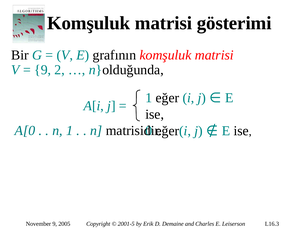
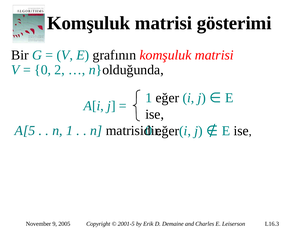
9: 9 -> 0 (43, 70)
A[0: A[0 -> A[5 (25, 130)
